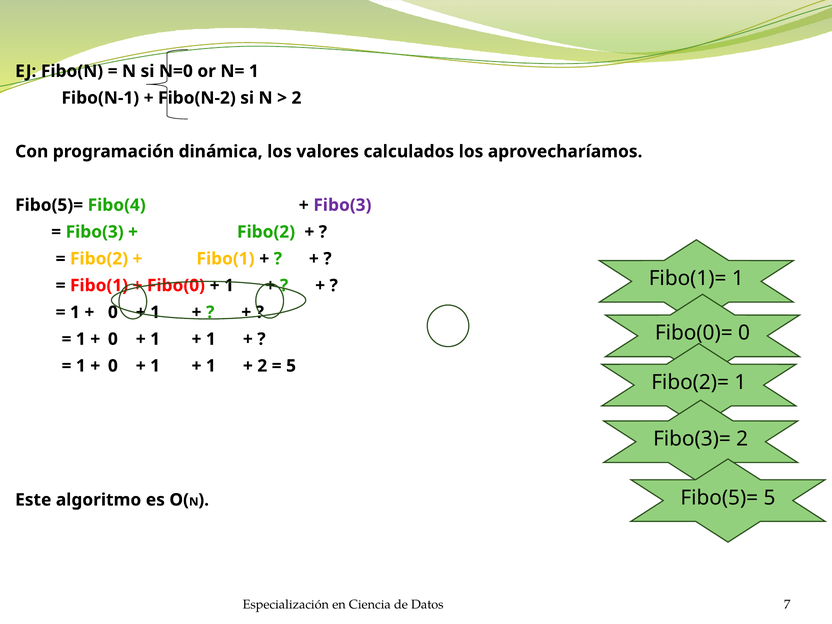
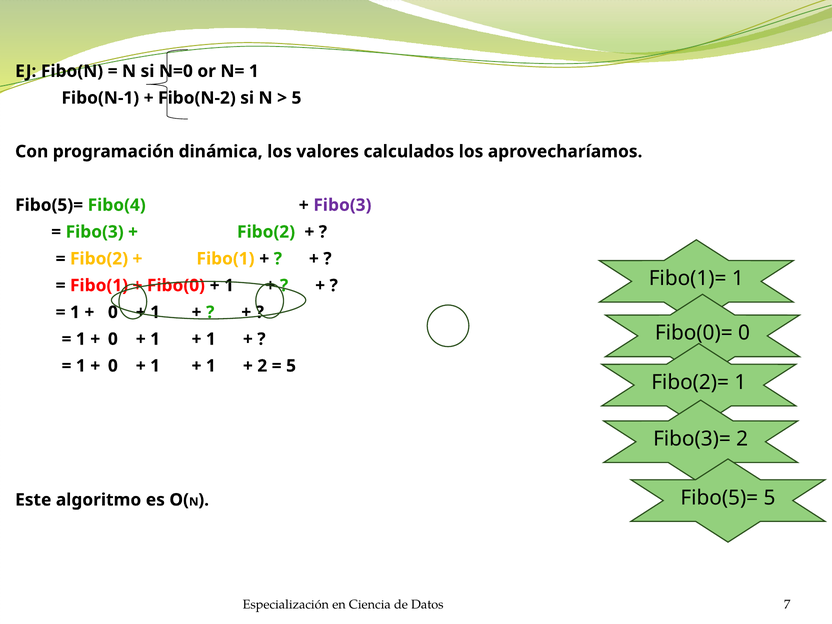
2: 2 -> 5 (296, 98)
